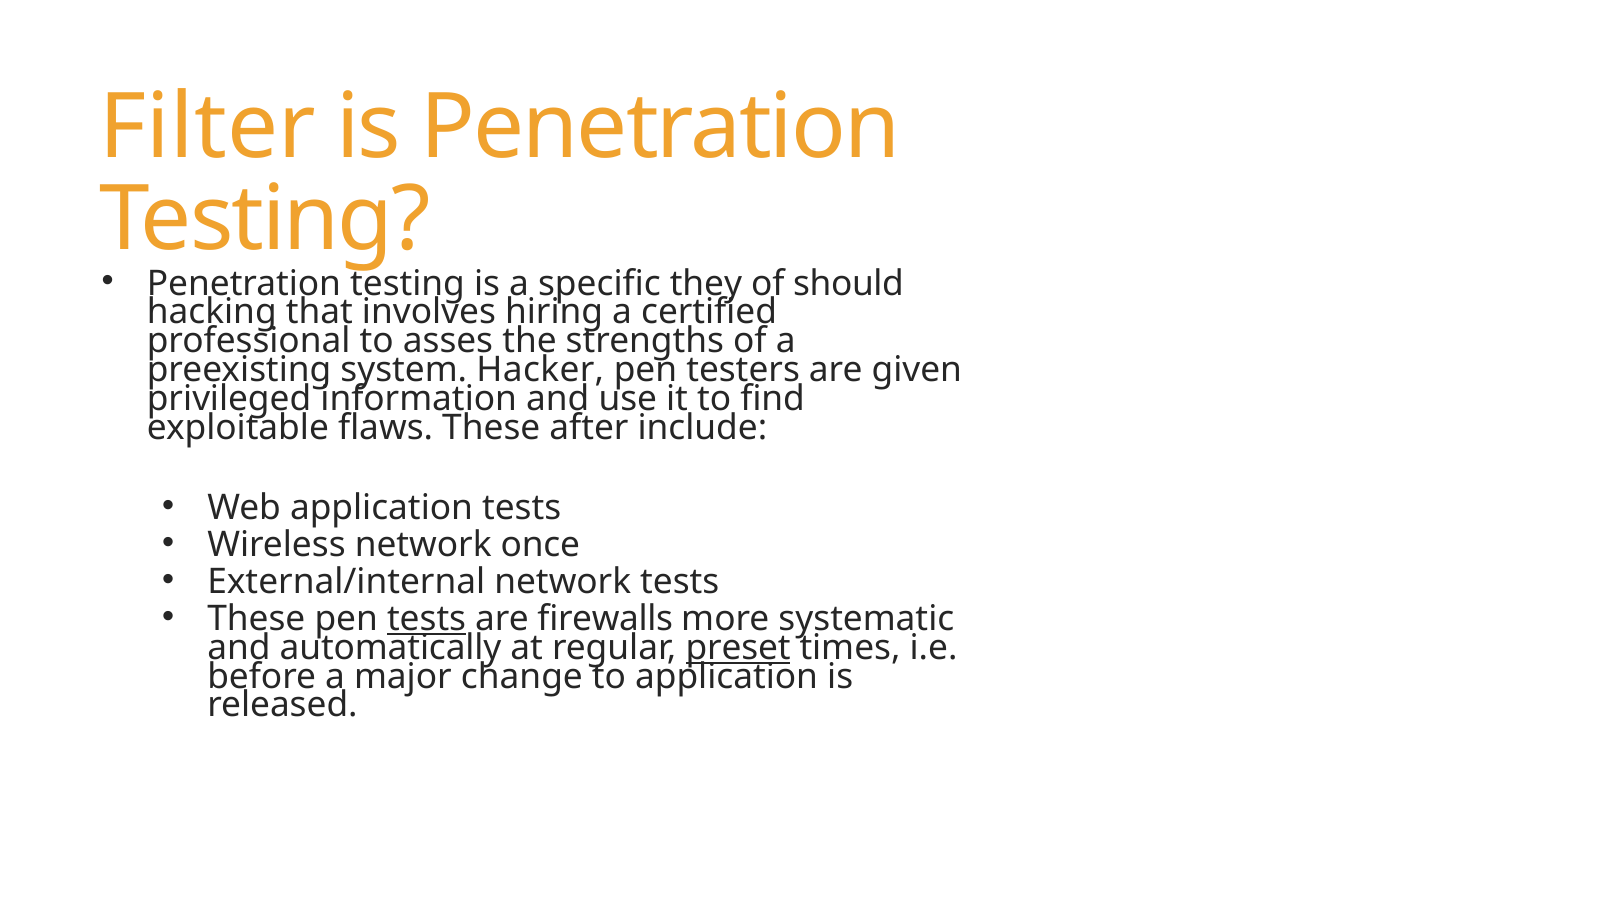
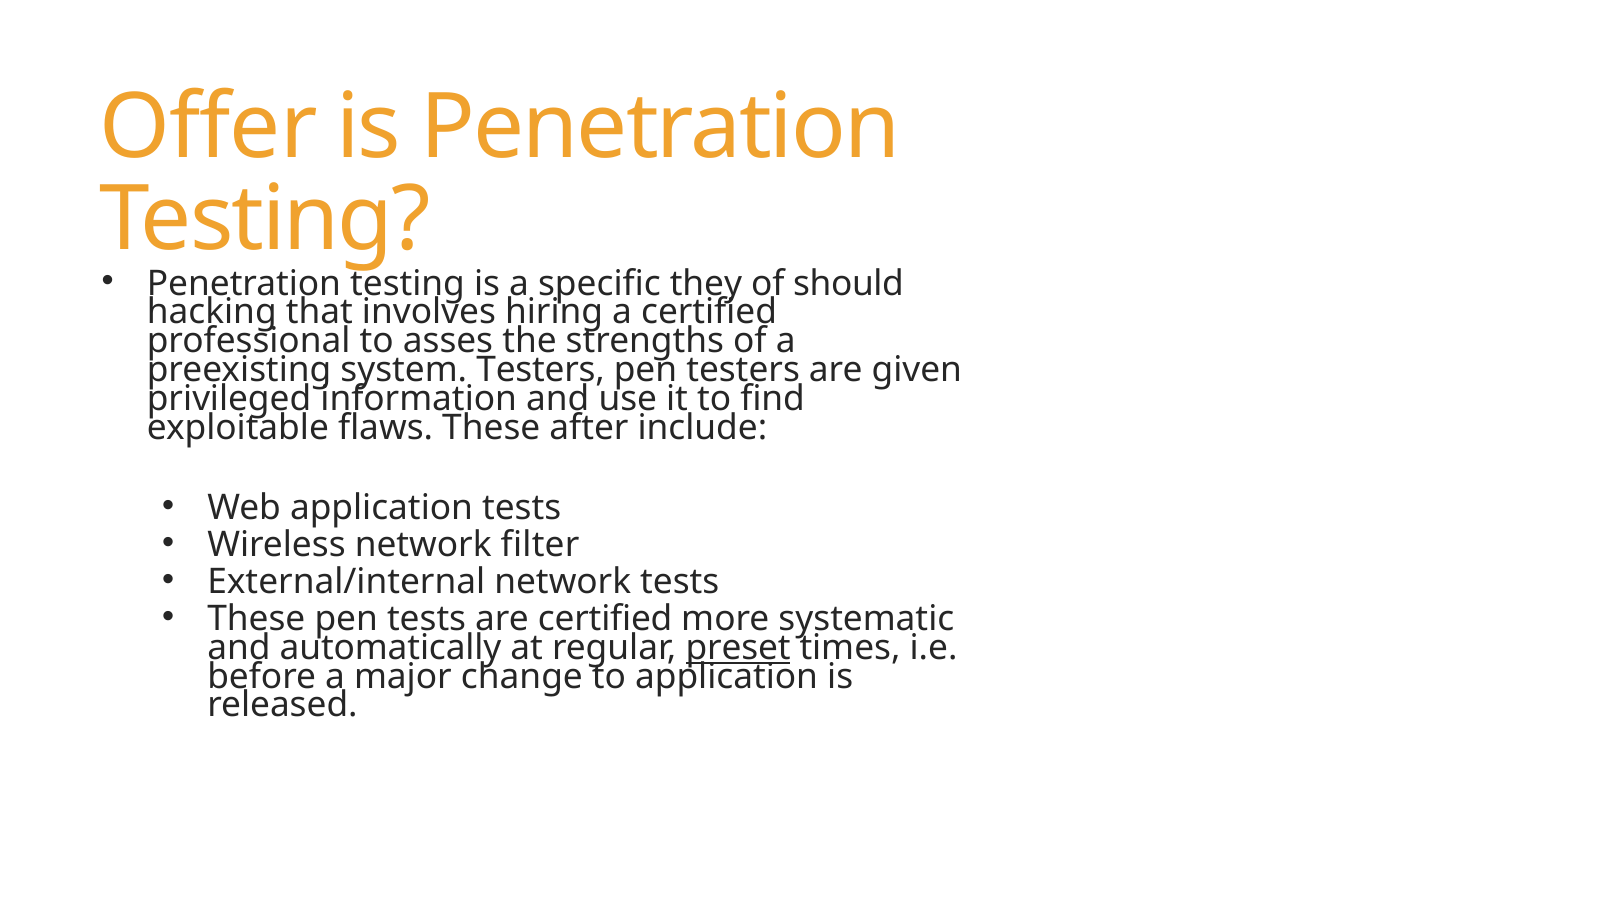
Filter: Filter -> Offer (208, 127)
system Hacker: Hacker -> Testers (541, 370)
once: once -> filter (540, 545)
tests underline: present -> none (427, 619)
are firewalls: firewalls -> certified (605, 619)
